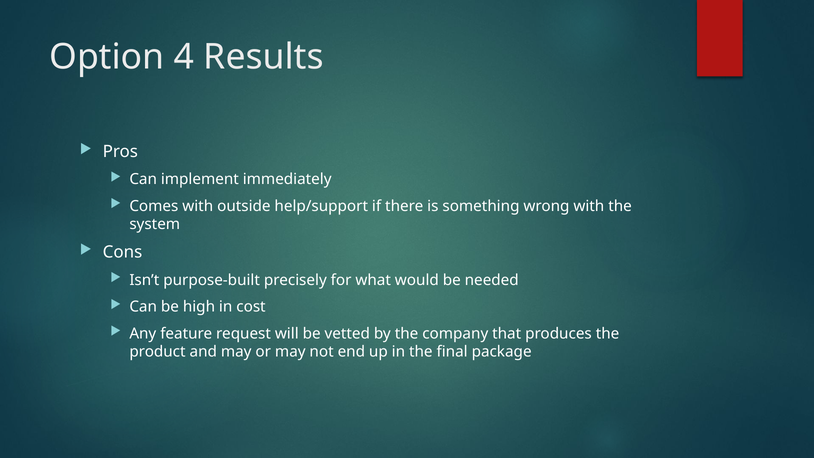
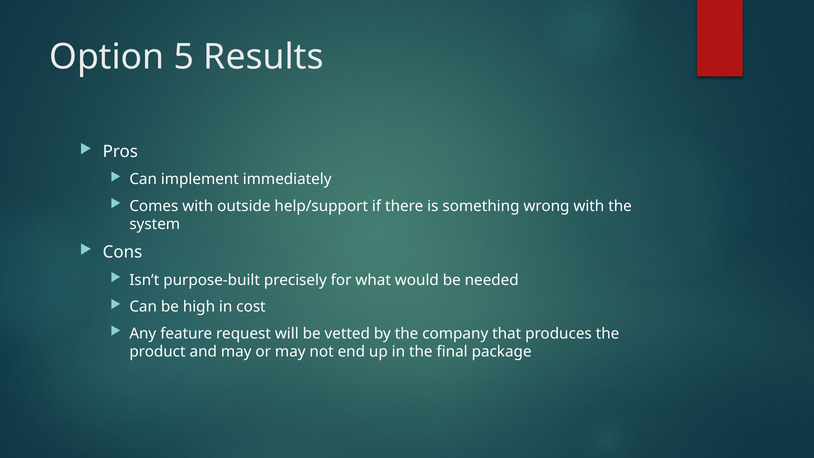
4: 4 -> 5 (184, 57)
